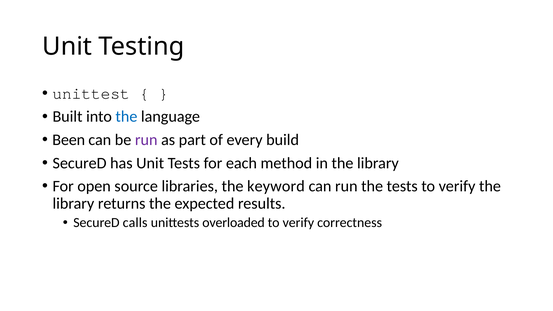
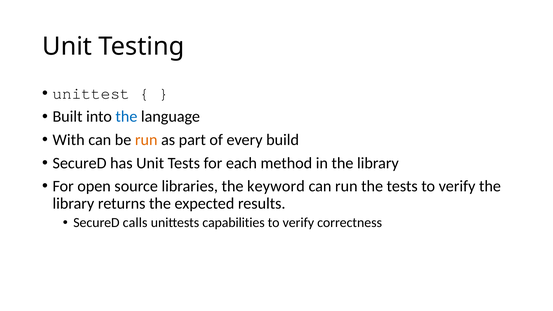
Been: Been -> With (69, 140)
run colour: purple -> orange (146, 140)
overloaded: overloaded -> capabilities (234, 223)
